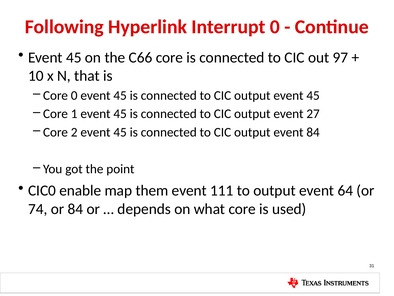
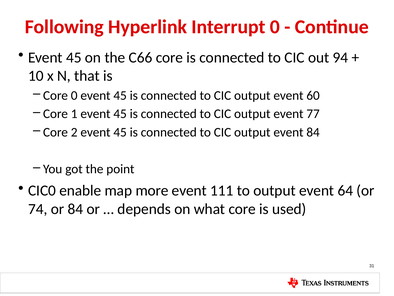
97: 97 -> 94 (340, 57)
output event 45: 45 -> 60 (313, 95)
27: 27 -> 77 (313, 114)
them: them -> more (152, 190)
